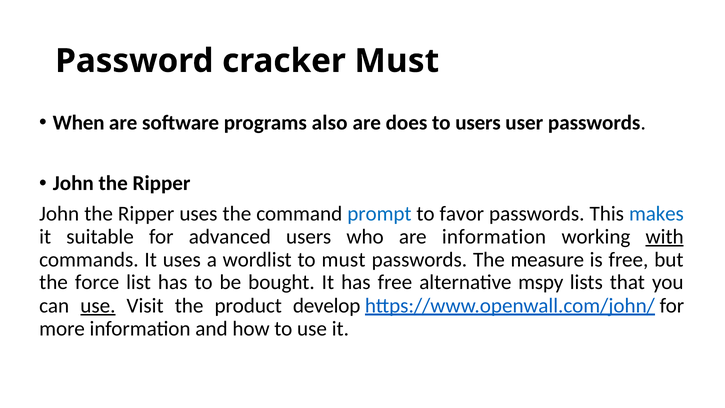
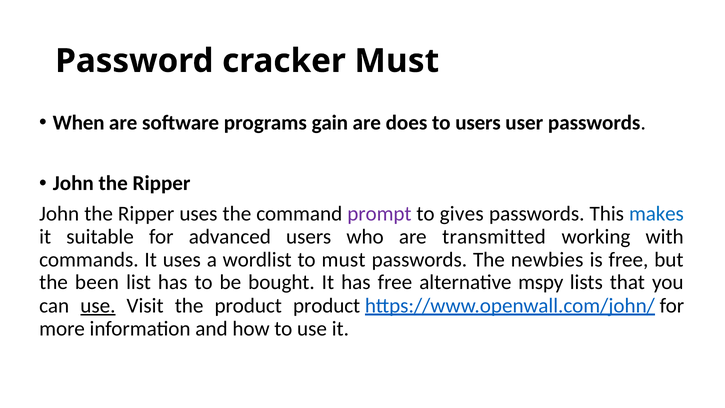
also: also -> gain (330, 123)
prompt colour: blue -> purple (379, 214)
favor: favor -> gives (462, 214)
are information: information -> transmitted (494, 237)
with underline: present -> none (665, 237)
measure: measure -> newbies (547, 259)
force: force -> been (97, 282)
product develop: develop -> product (327, 305)
